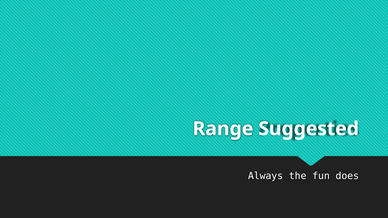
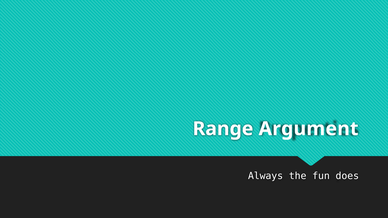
Suggested: Suggested -> Argument (309, 129)
